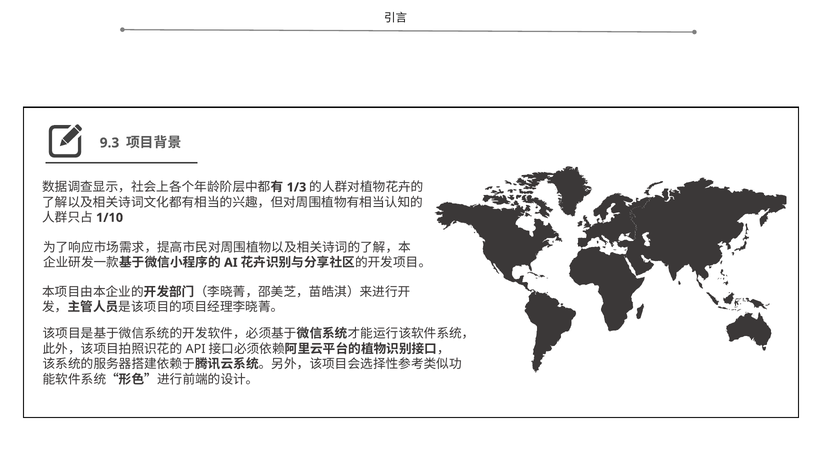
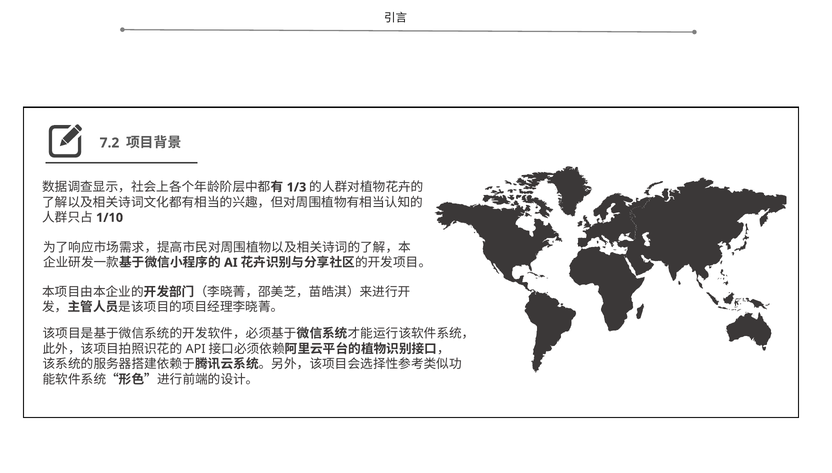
9.3: 9.3 -> 7.2 (109, 143)
